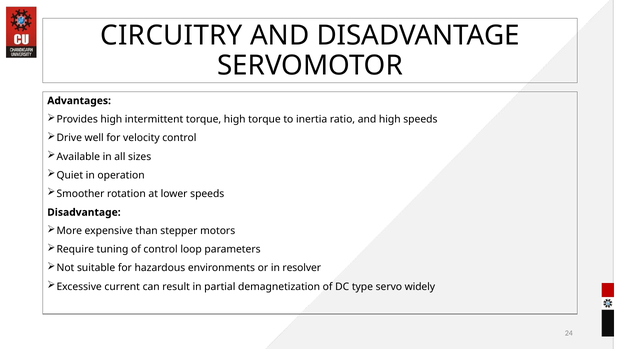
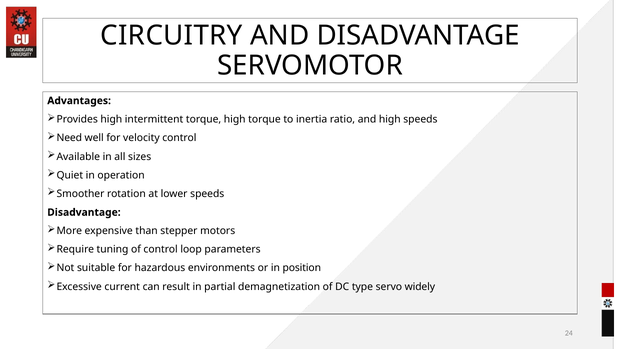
Drive: Drive -> Need (69, 138)
resolver: resolver -> position (302, 268)
